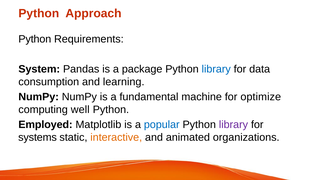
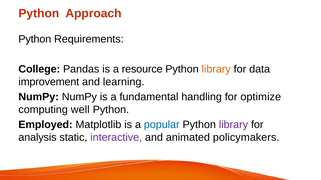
System: System -> College (39, 69)
package: package -> resource (142, 69)
library colour: blue -> orange (216, 69)
consumption: consumption -> improvement (49, 82)
machine: machine -> handling (202, 97)
systems: systems -> analysis (37, 138)
interactive colour: orange -> purple (116, 138)
organizations: organizations -> policymakers (246, 138)
